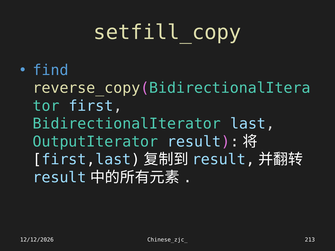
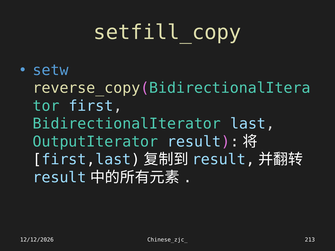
find: find -> setw (51, 70)
